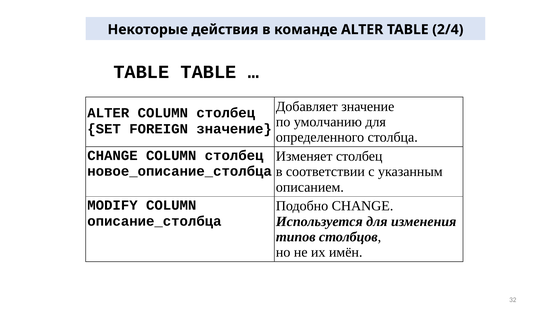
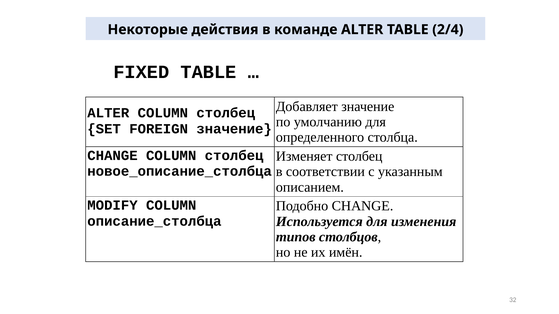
TABLE: TABLE -> FIXED (141, 72)
